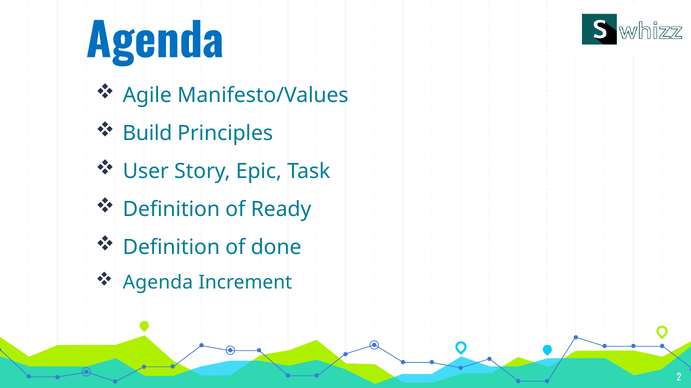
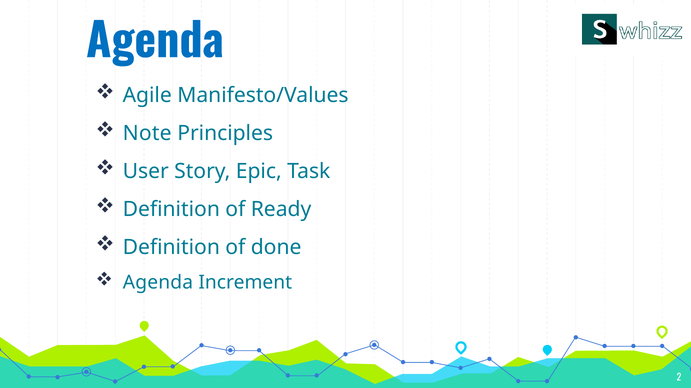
Build: Build -> Note (147, 134)
